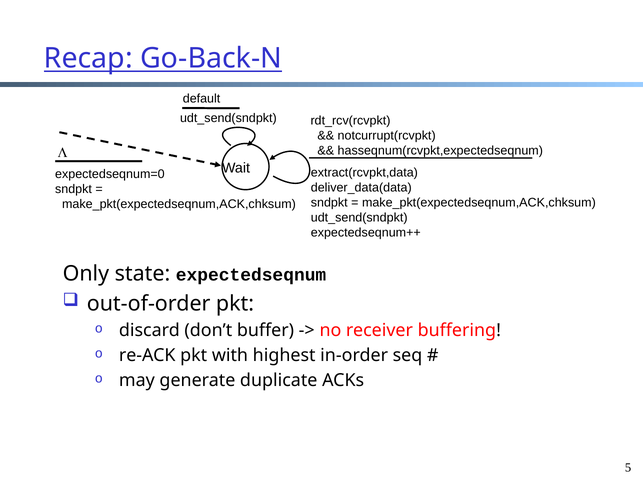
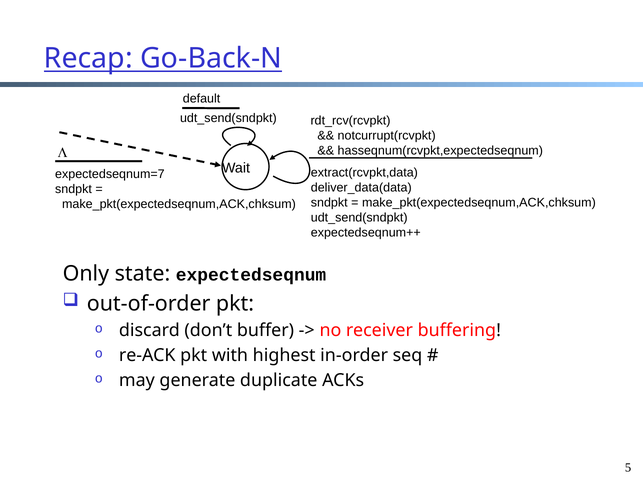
expectedseqnum=0: expectedseqnum=0 -> expectedseqnum=7 (110, 174)
